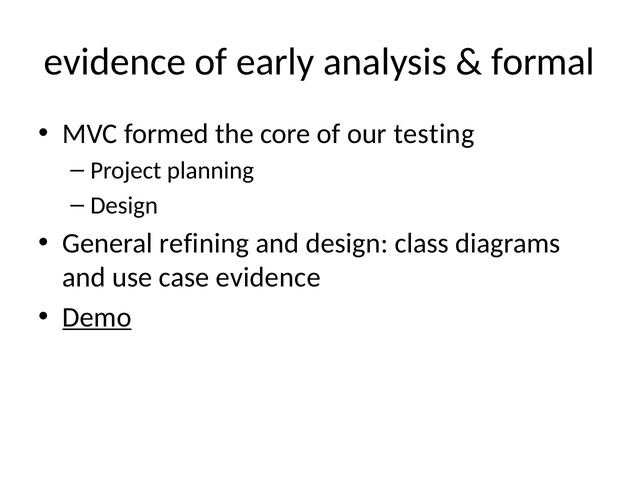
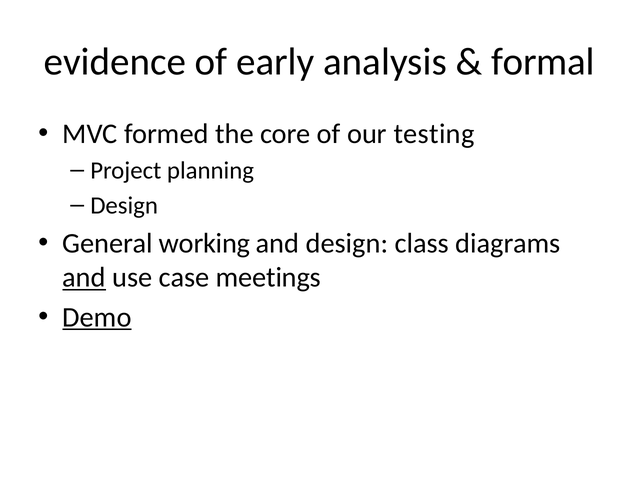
refining: refining -> working (204, 243)
and underline: none -> present (84, 278)
case evidence: evidence -> meetings (268, 278)
